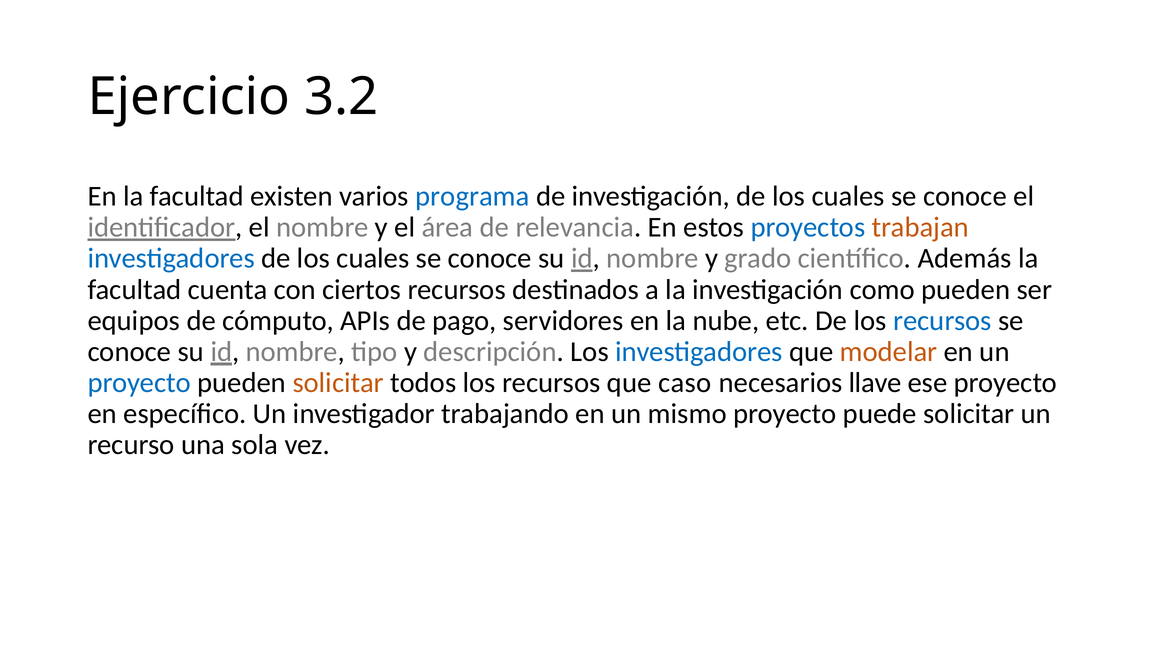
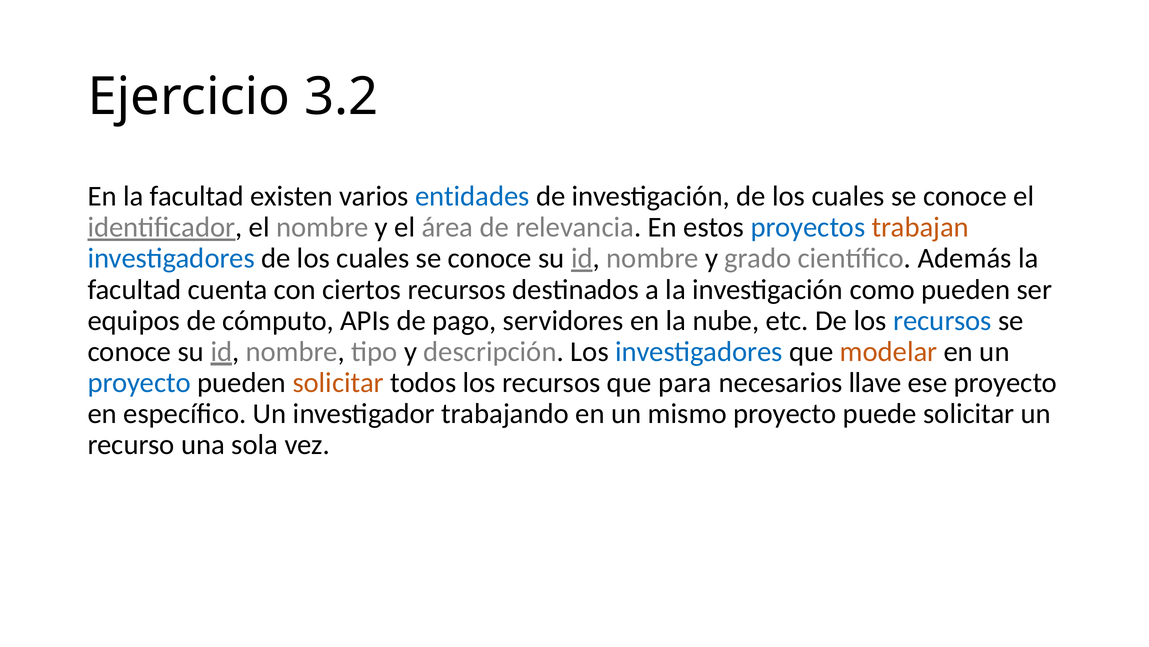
programa: programa -> entidades (472, 196)
caso: caso -> para (685, 382)
